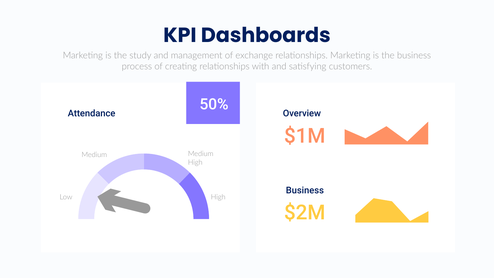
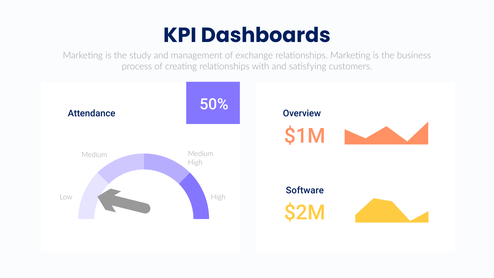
Business: Business -> Software (305, 190)
